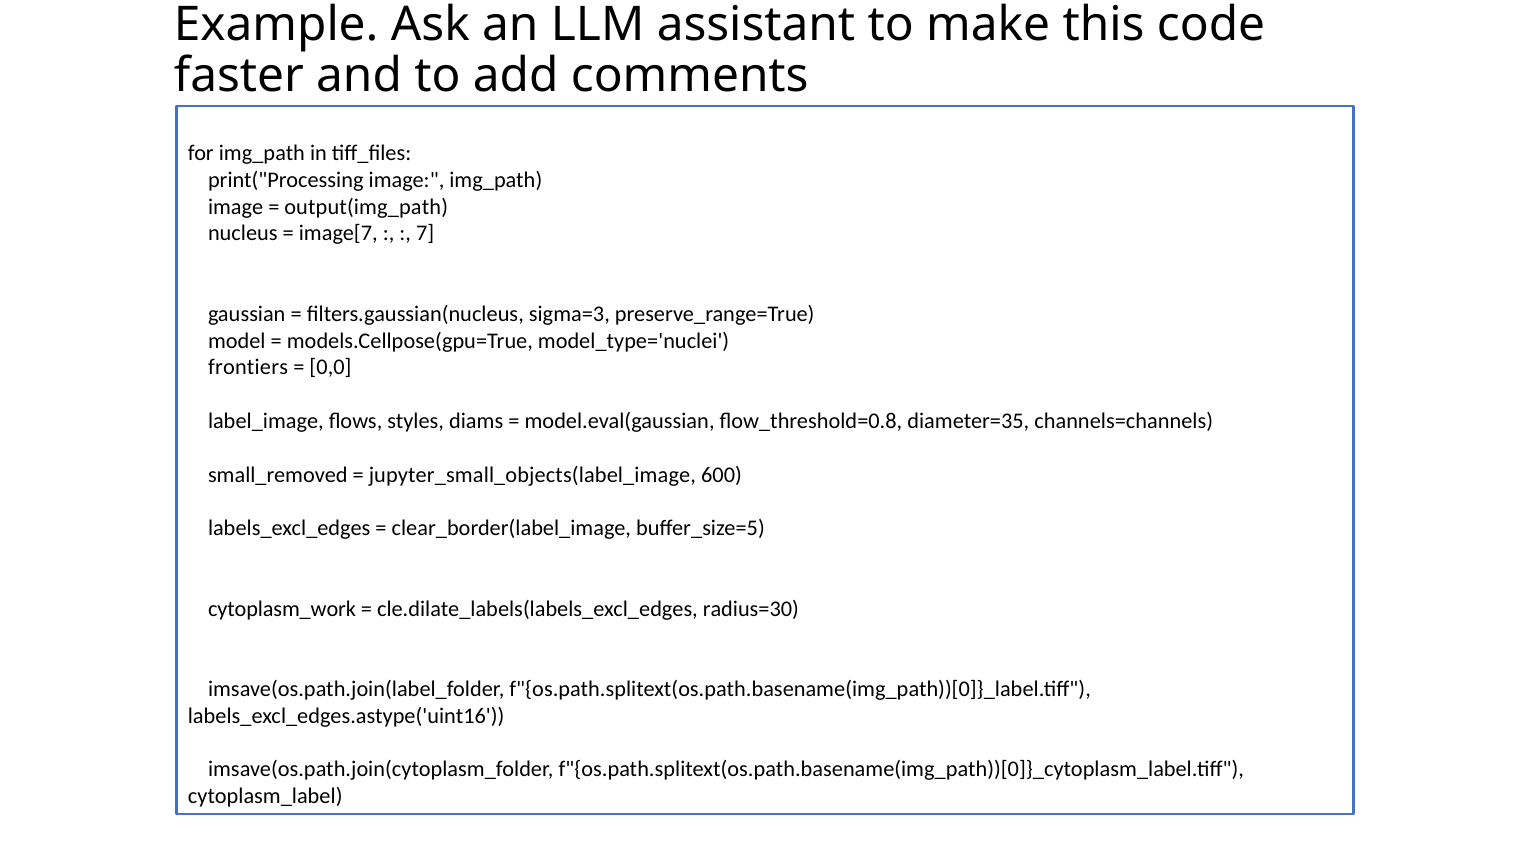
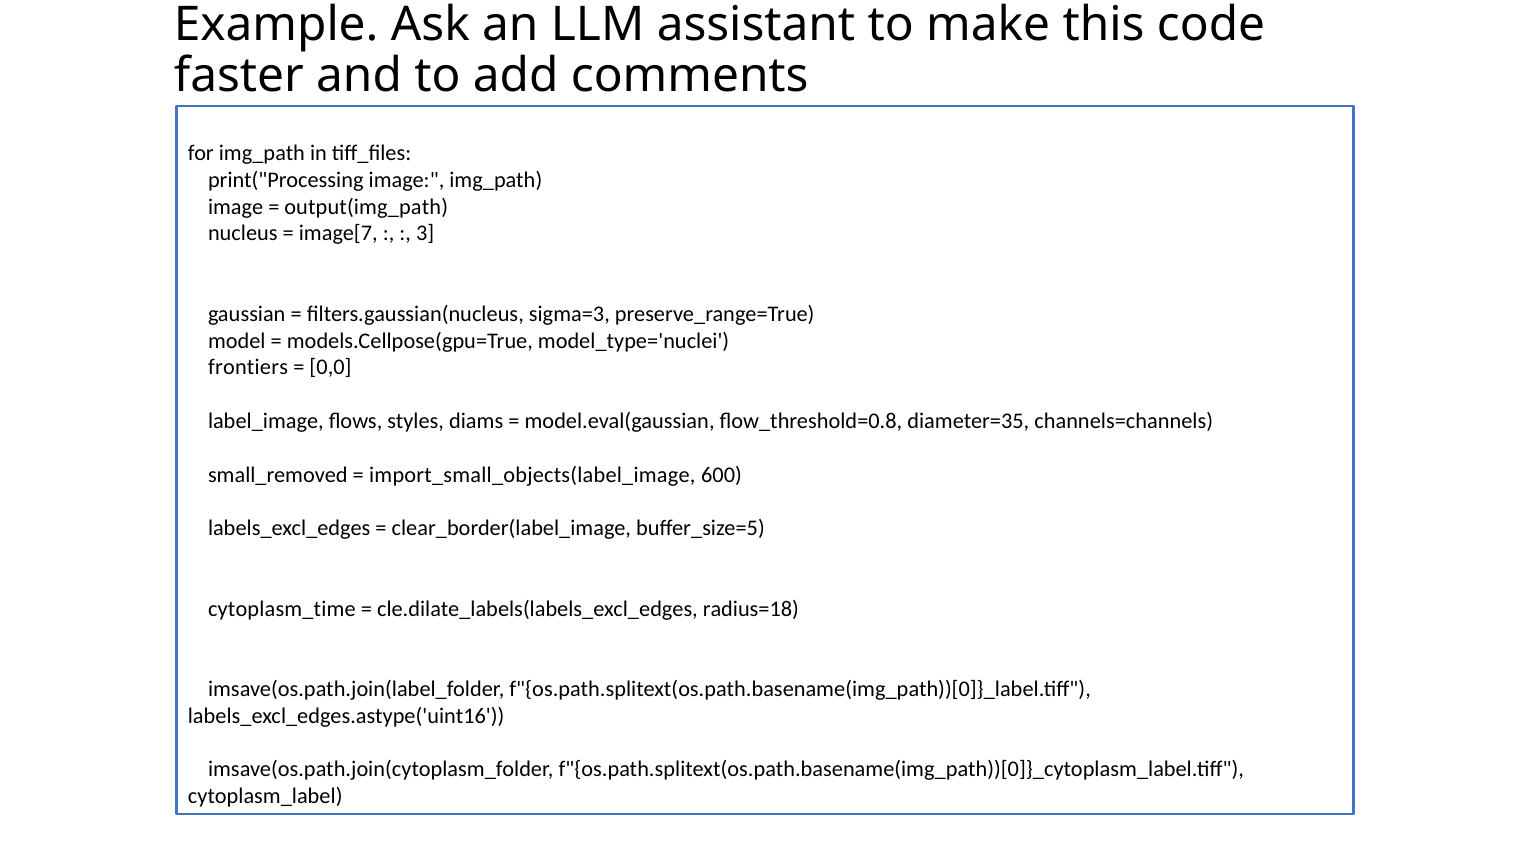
7: 7 -> 3 (425, 233)
jupyter_small_objects(label_image: jupyter_small_objects(label_image -> import_small_objects(label_image (532, 475)
cytoplasm_work: cytoplasm_work -> cytoplasm_time (282, 608)
radius=30: radius=30 -> radius=18 (751, 608)
